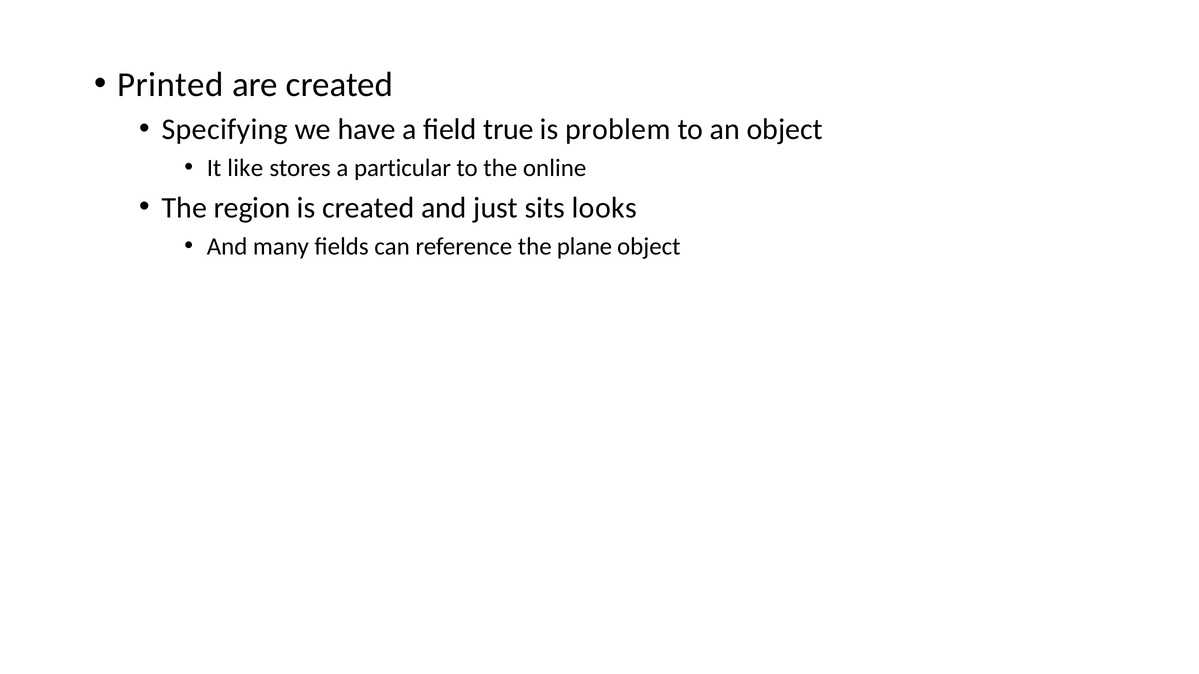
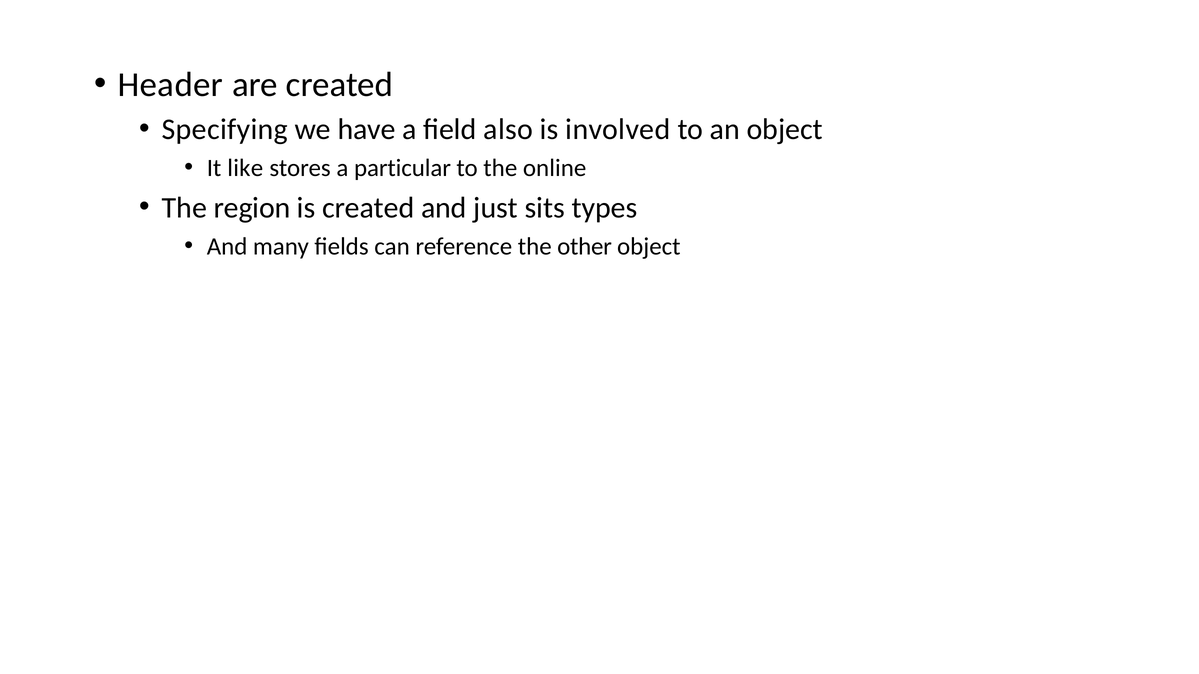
Printed: Printed -> Header (170, 85)
true: true -> also (508, 129)
problem: problem -> involved (618, 129)
looks: looks -> types (605, 208)
plane: plane -> other (585, 247)
